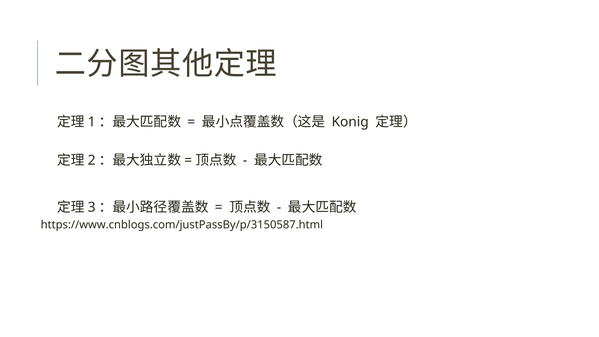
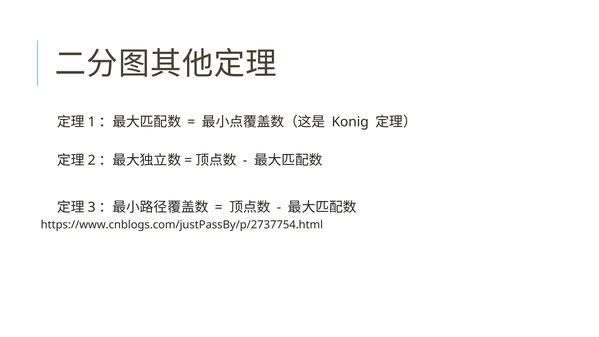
https://www.cnblogs.com/justPassBy/p/3150587.html: https://www.cnblogs.com/justPassBy/p/3150587.html -> https://www.cnblogs.com/justPassBy/p/2737754.html (182, 225)
